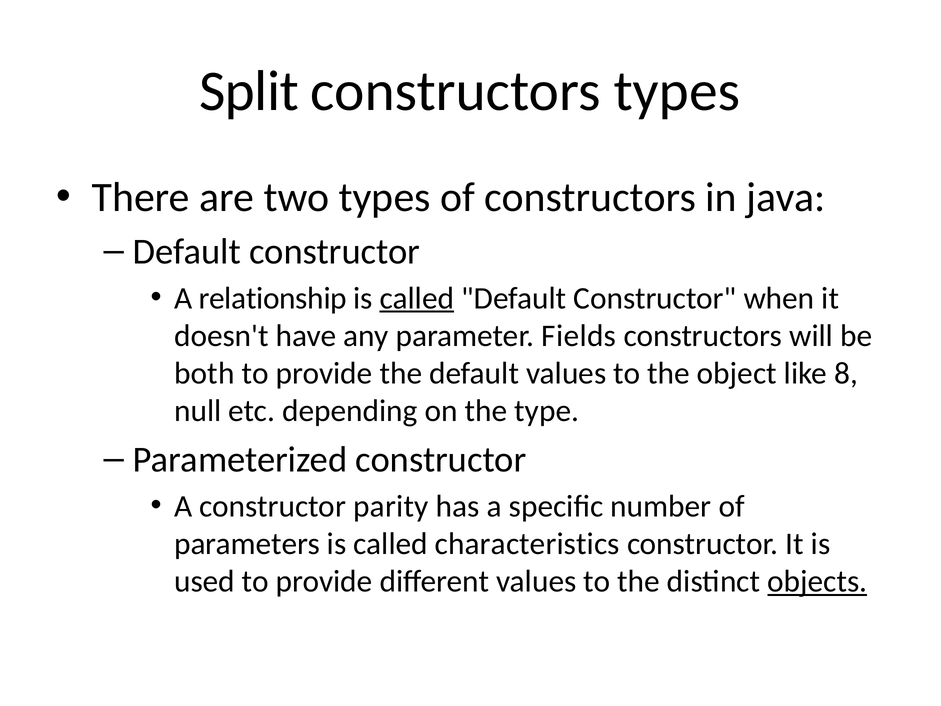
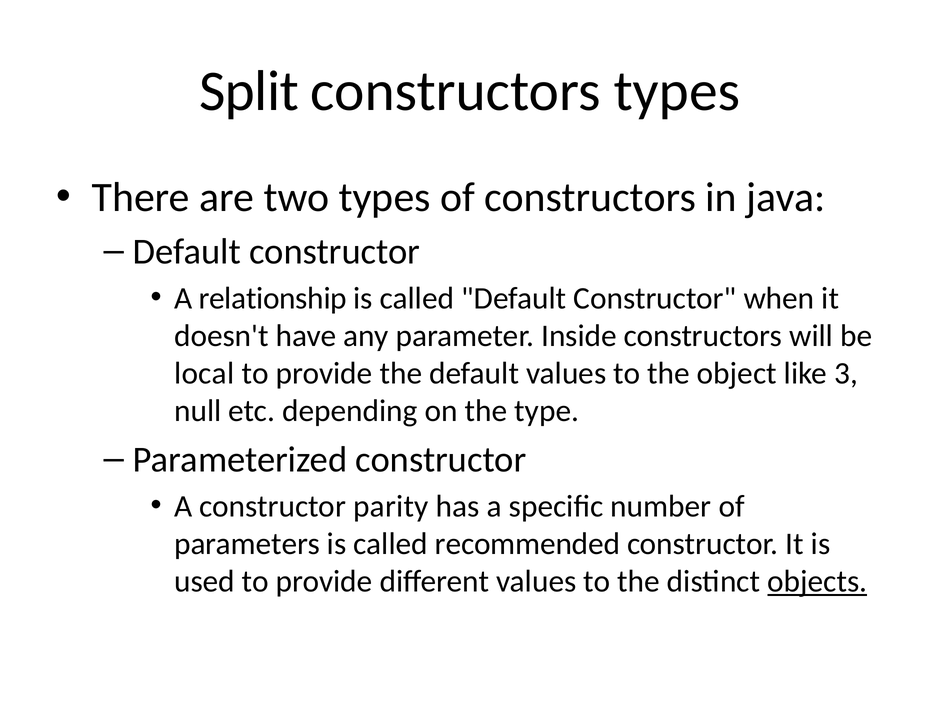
called underline: present -> none (417, 298)
Fields: Fields -> Inside (579, 336)
both: both -> local (204, 373)
8: 8 -> 3 (846, 373)
characteristics: characteristics -> recommended (527, 544)
